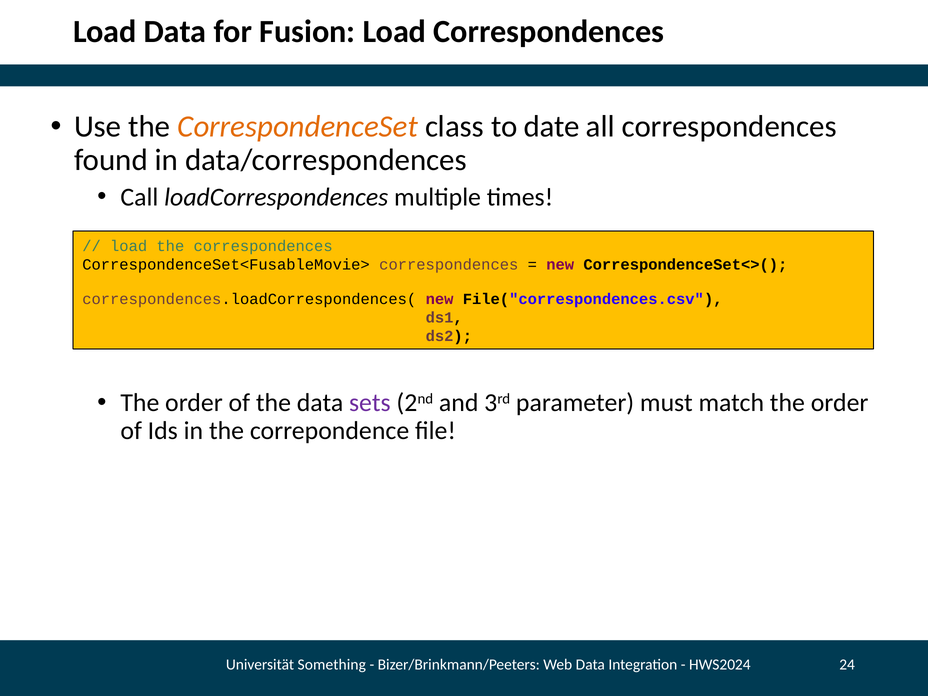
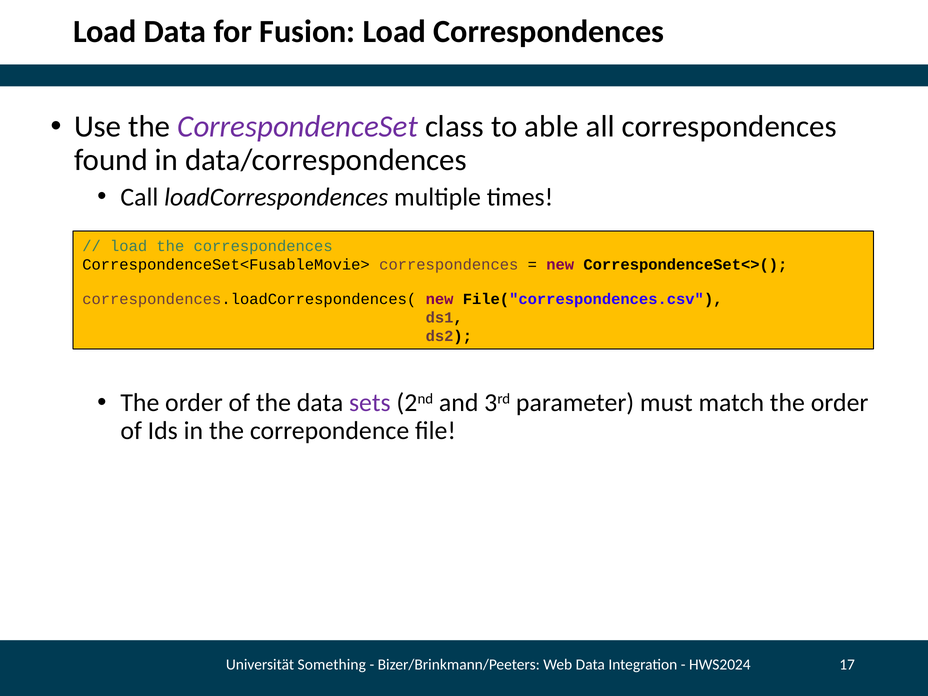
CorrespondenceSet colour: orange -> purple (298, 127)
date: date -> able (552, 127)
24: 24 -> 17 (847, 665)
